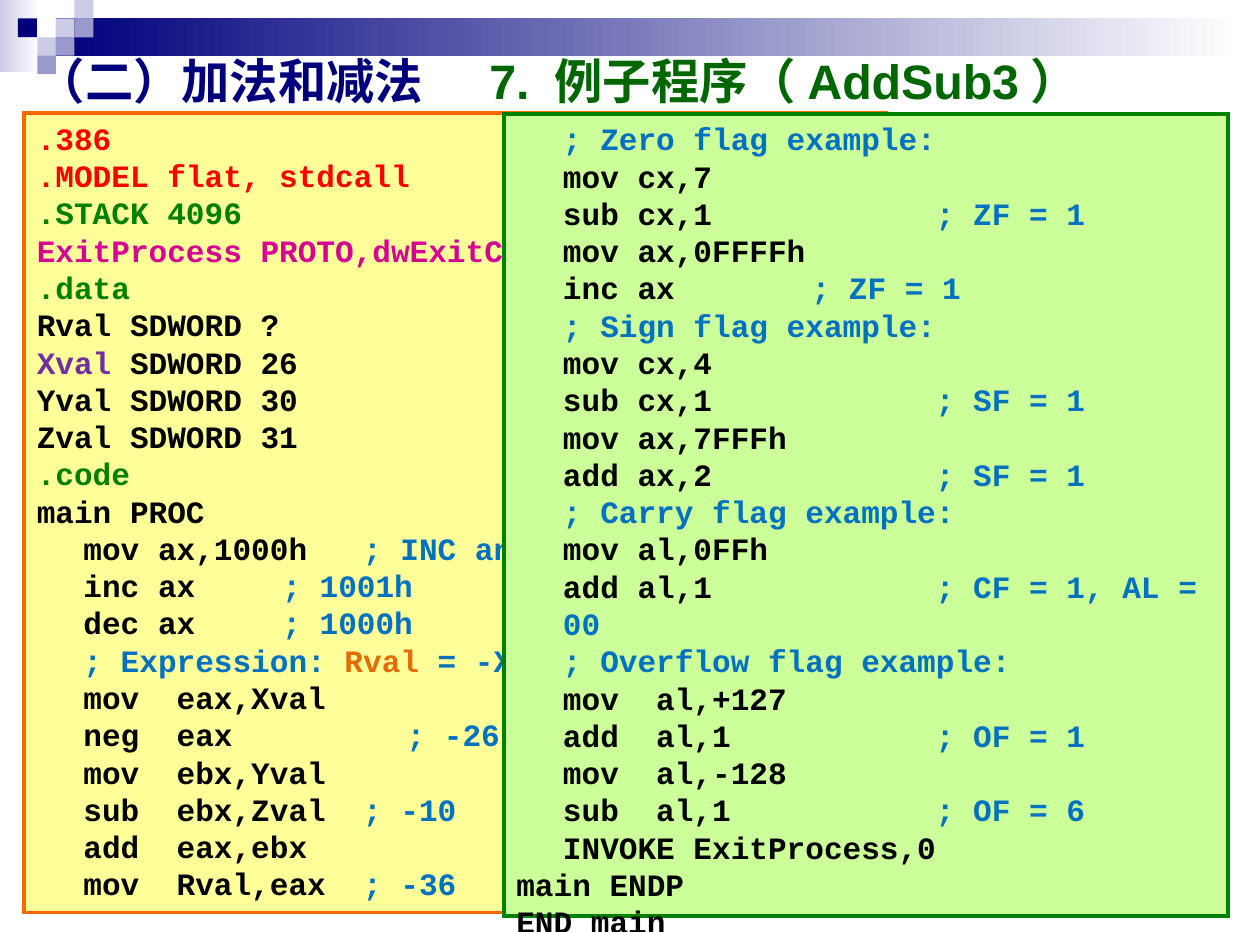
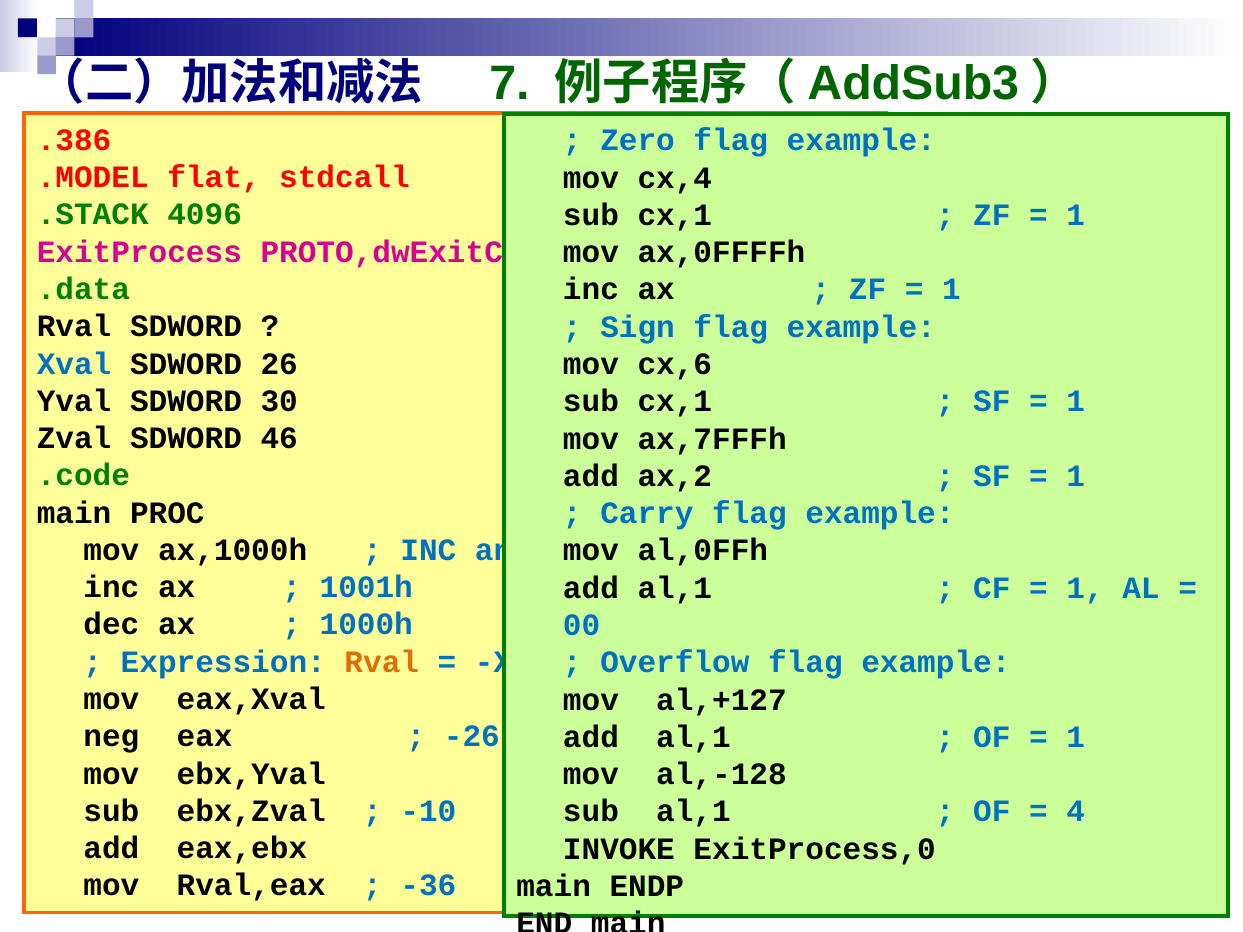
cx,7: cx,7 -> cx,4 (675, 178)
Xval colour: purple -> blue (74, 364)
cx,4: cx,4 -> cx,6 (675, 364)
31: 31 -> 46 (279, 438)
6: 6 -> 4 (1076, 812)
